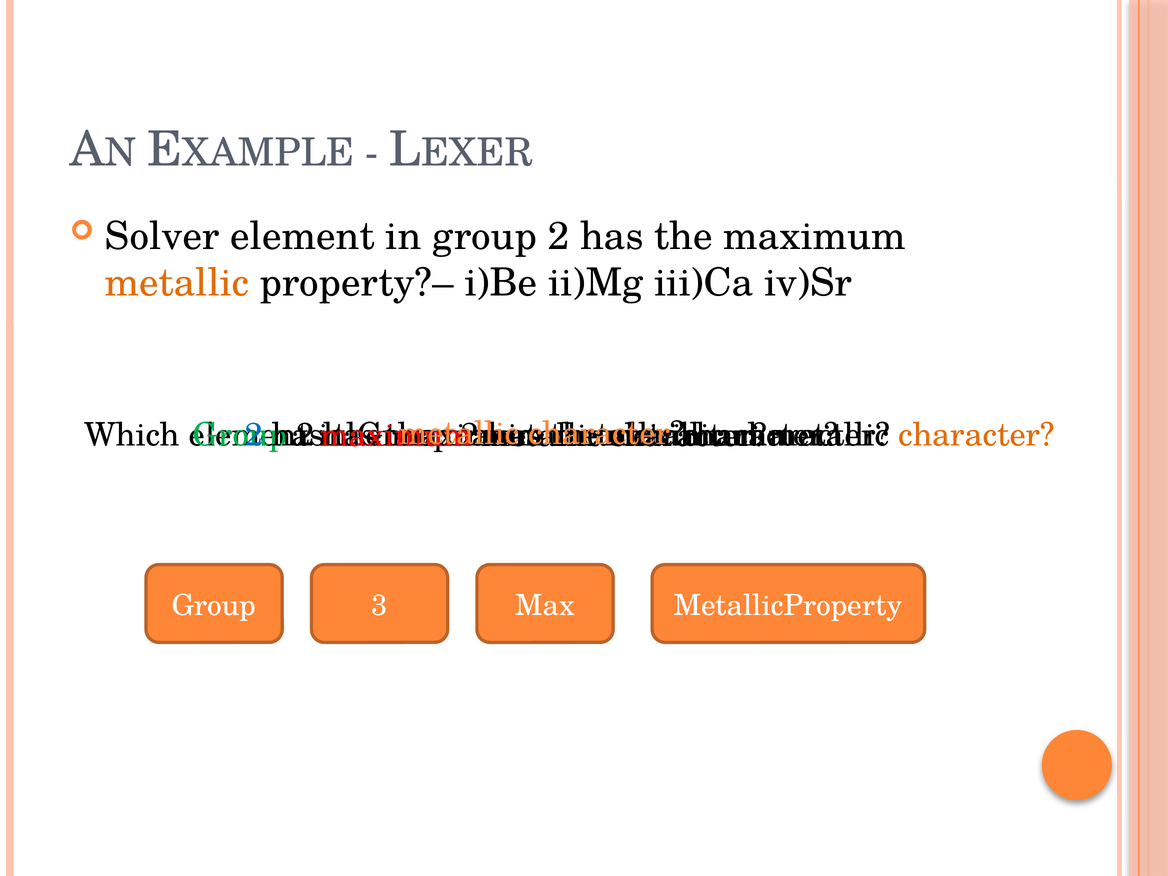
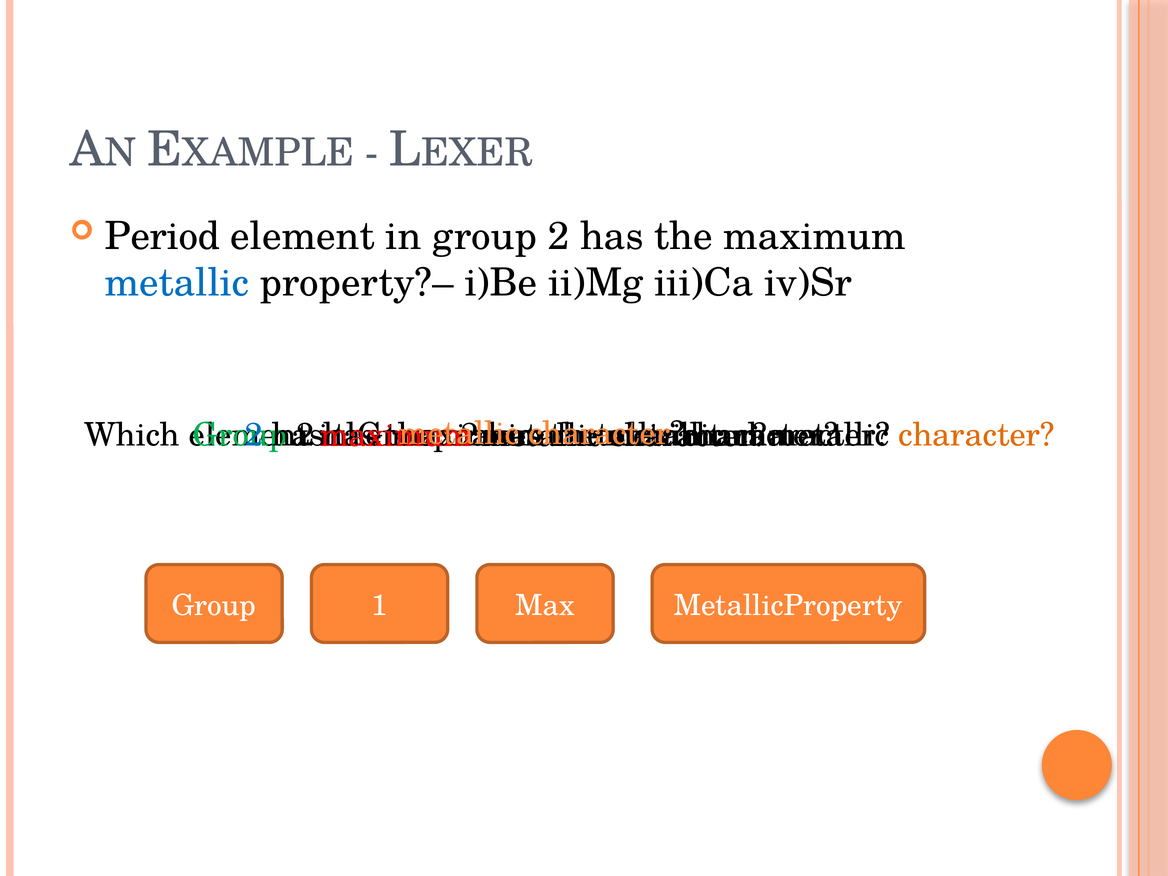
Solver: Solver -> Period (162, 236)
metallic colour: orange -> blue (177, 283)
3: 3 -> 1 (380, 605)
